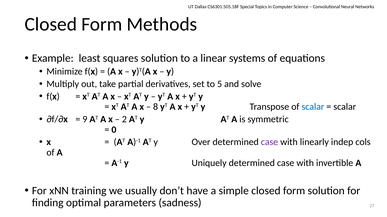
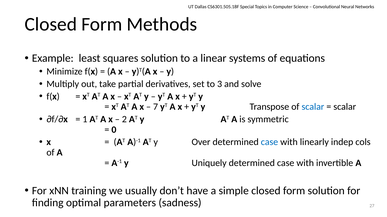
5: 5 -> 3 (220, 84)
8: 8 -> 7 (156, 107)
9: 9 -> 1 (85, 120)
case colour: purple -> blue (269, 143)
